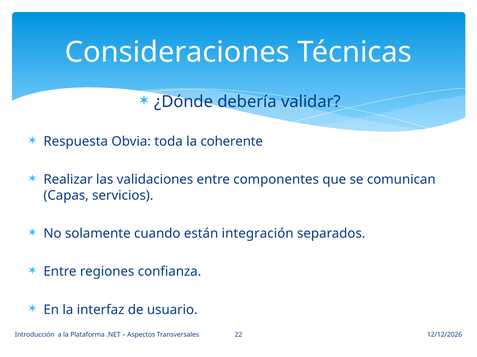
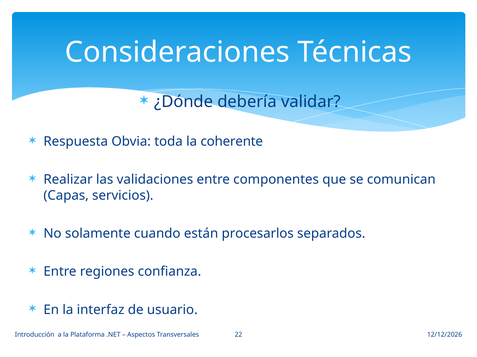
integración: integración -> procesarlos (258, 234)
